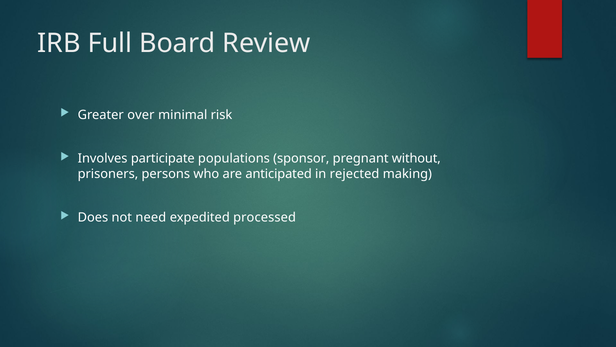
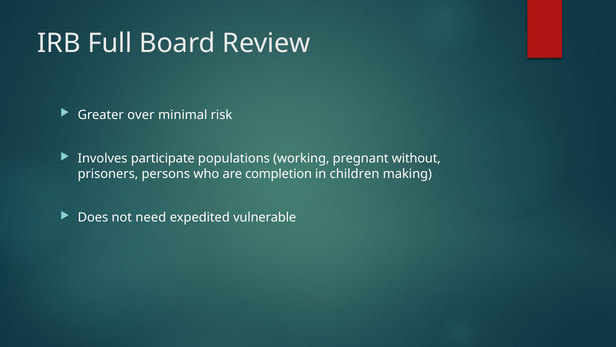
sponsor: sponsor -> working (301, 158)
anticipated: anticipated -> completion (279, 174)
rejected: rejected -> children (355, 174)
processed: processed -> vulnerable (265, 217)
